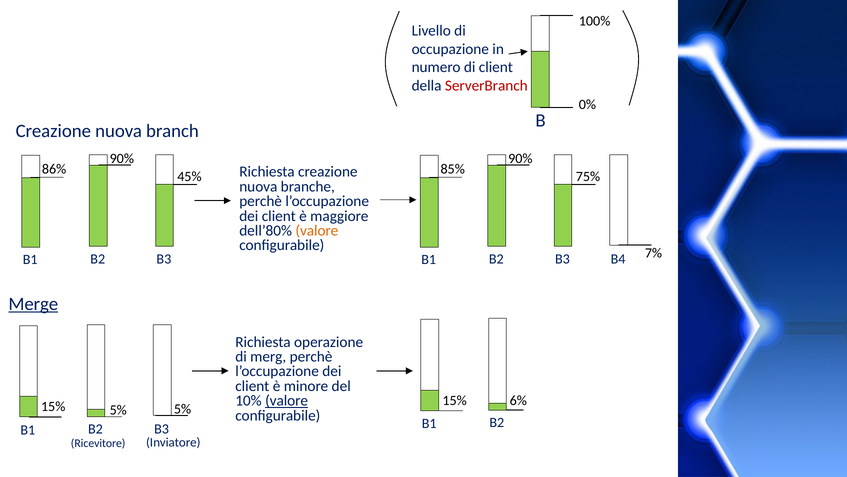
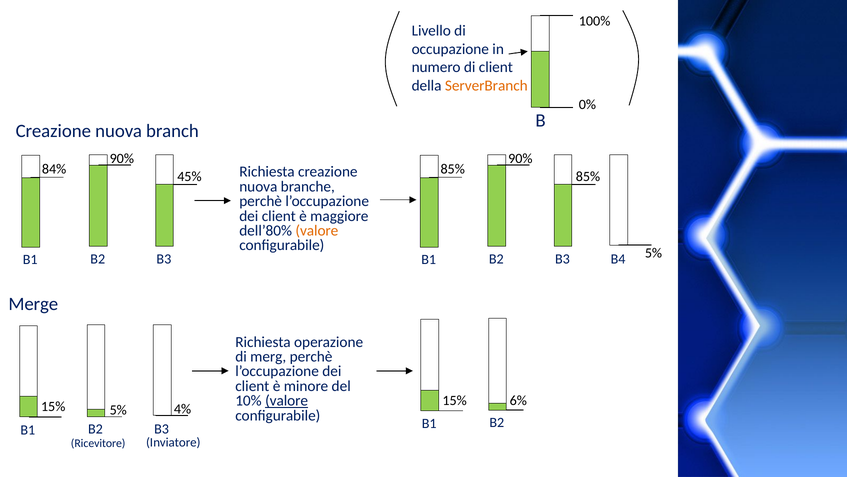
ServerBranch colour: red -> orange (486, 86)
86%: 86% -> 84% (54, 169)
75%: 75% -> 85% (588, 176)
B4 7%: 7% -> 5% (653, 253)
Merge underline: present -> none (33, 303)
5% 5%: 5% -> 4% (182, 408)
